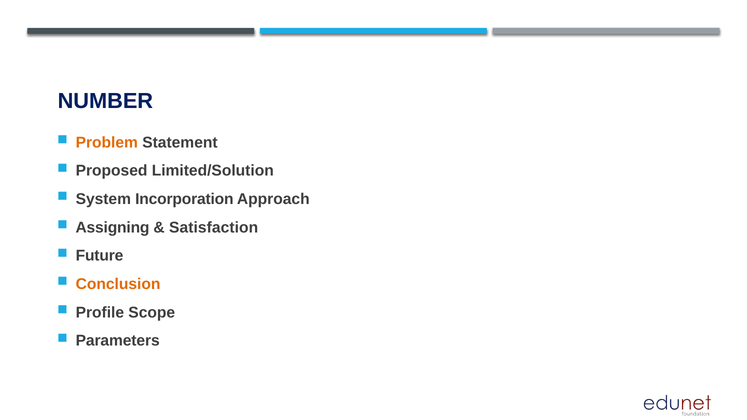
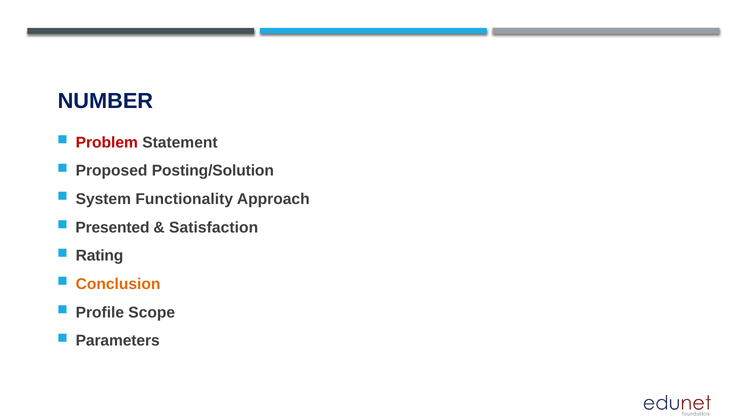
Problem colour: orange -> red (107, 143)
Limited/Solution: Limited/Solution -> Posting/Solution (213, 171)
Incorporation: Incorporation -> Functionality (184, 199)
Assigning: Assigning -> Presented (112, 228)
Future: Future -> Rating (99, 256)
